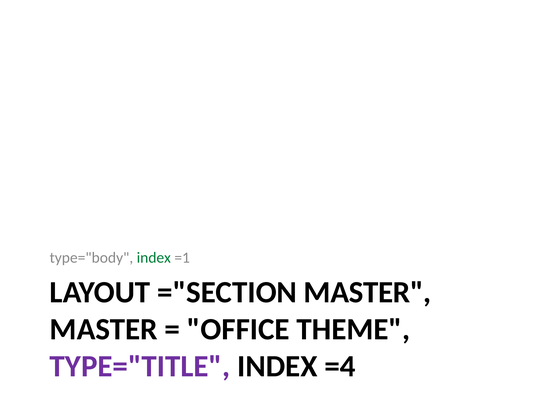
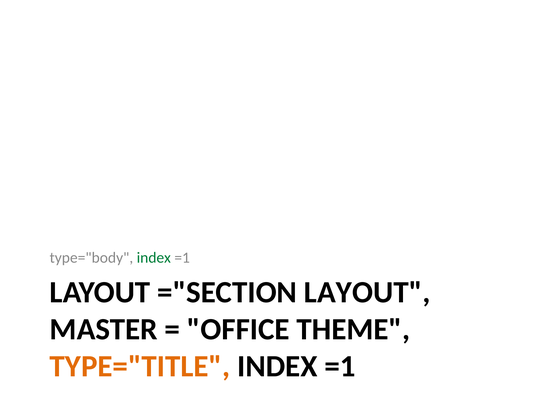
="SECTION MASTER: MASTER -> LAYOUT (367, 292)
TYPE="TITLE colour: purple -> orange (140, 367)
=4: =4 -> =1 (340, 367)
